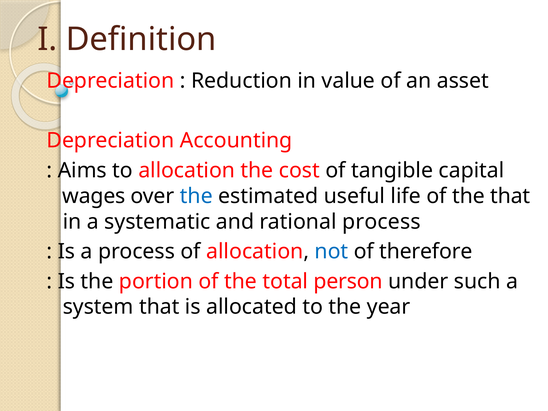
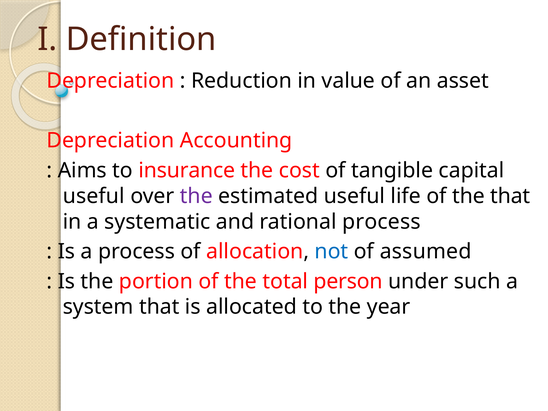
to allocation: allocation -> insurance (187, 170)
wages: wages -> useful (94, 196)
the colour: blue -> purple (196, 196)
therefore: therefore -> assumed (426, 251)
